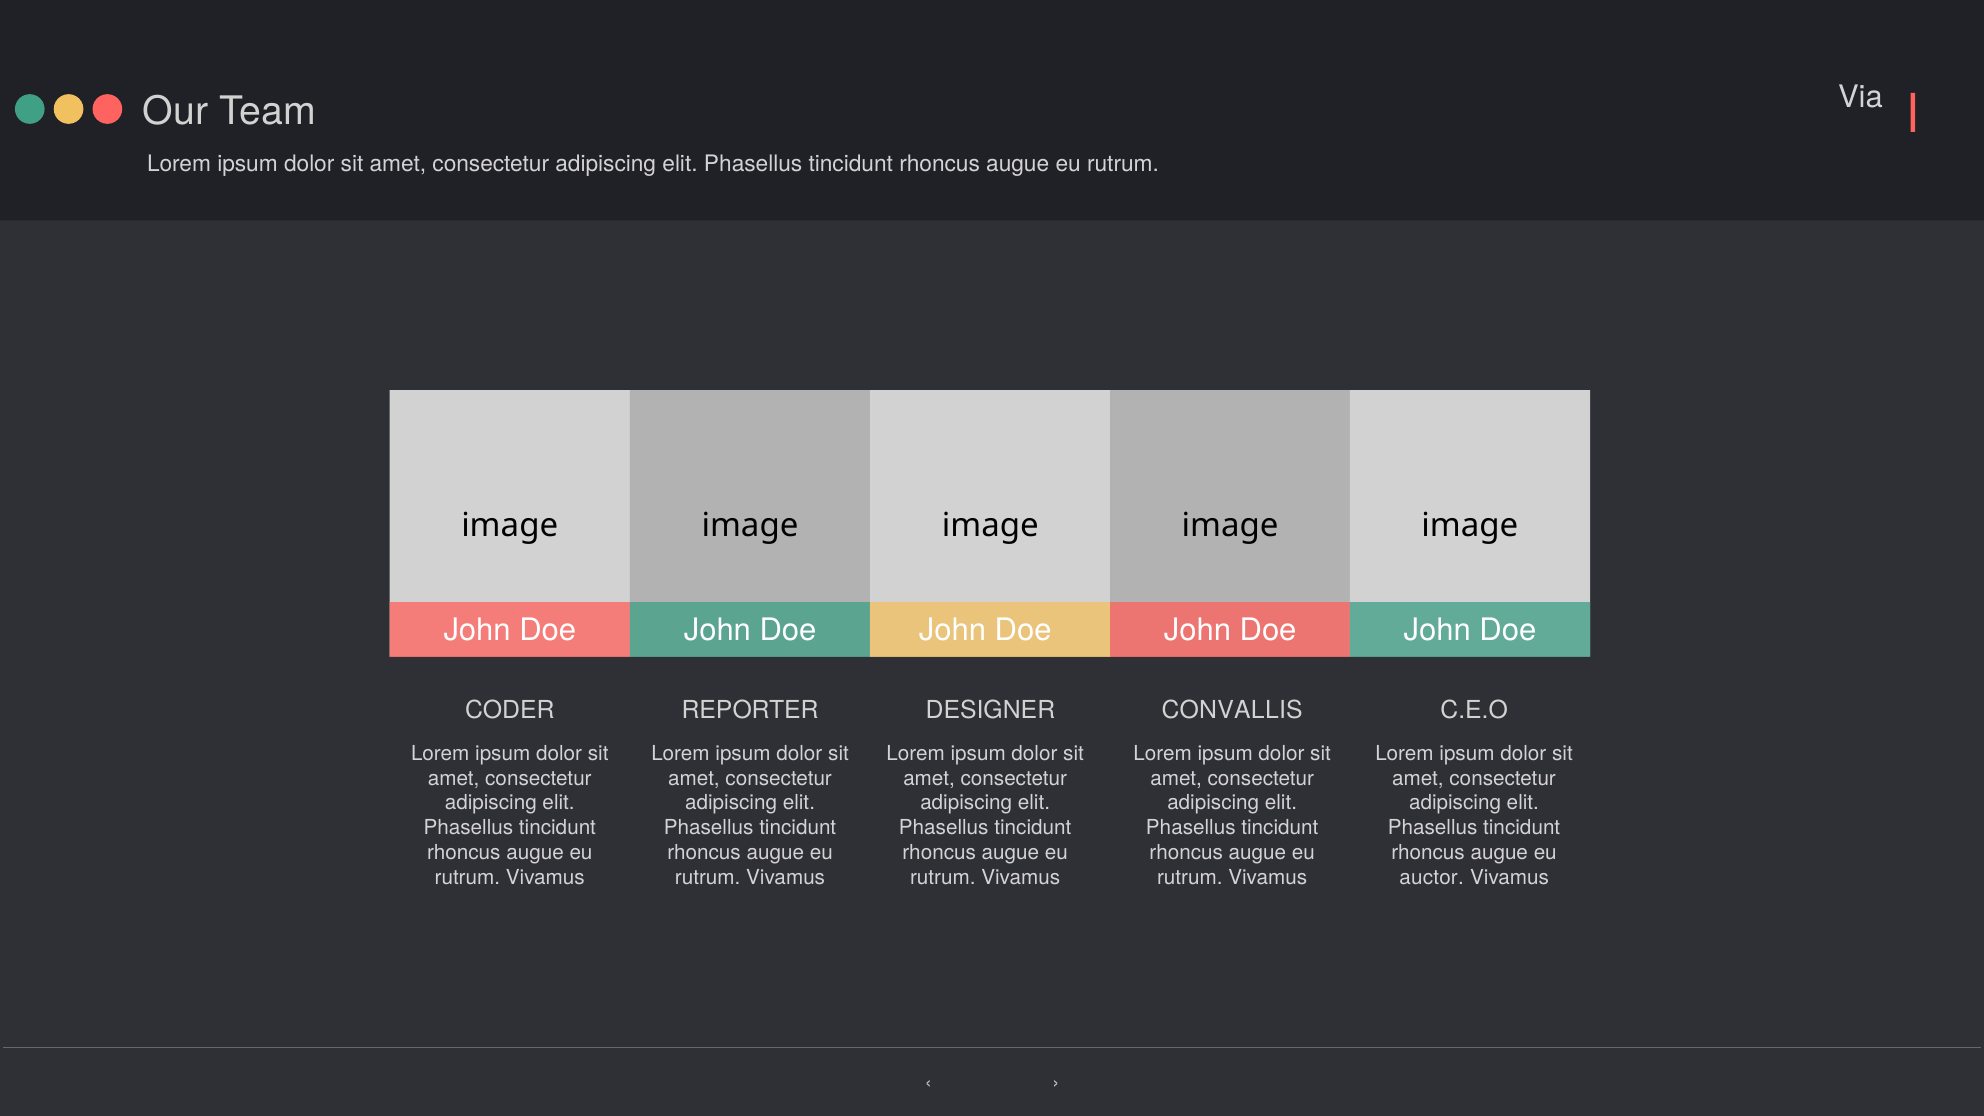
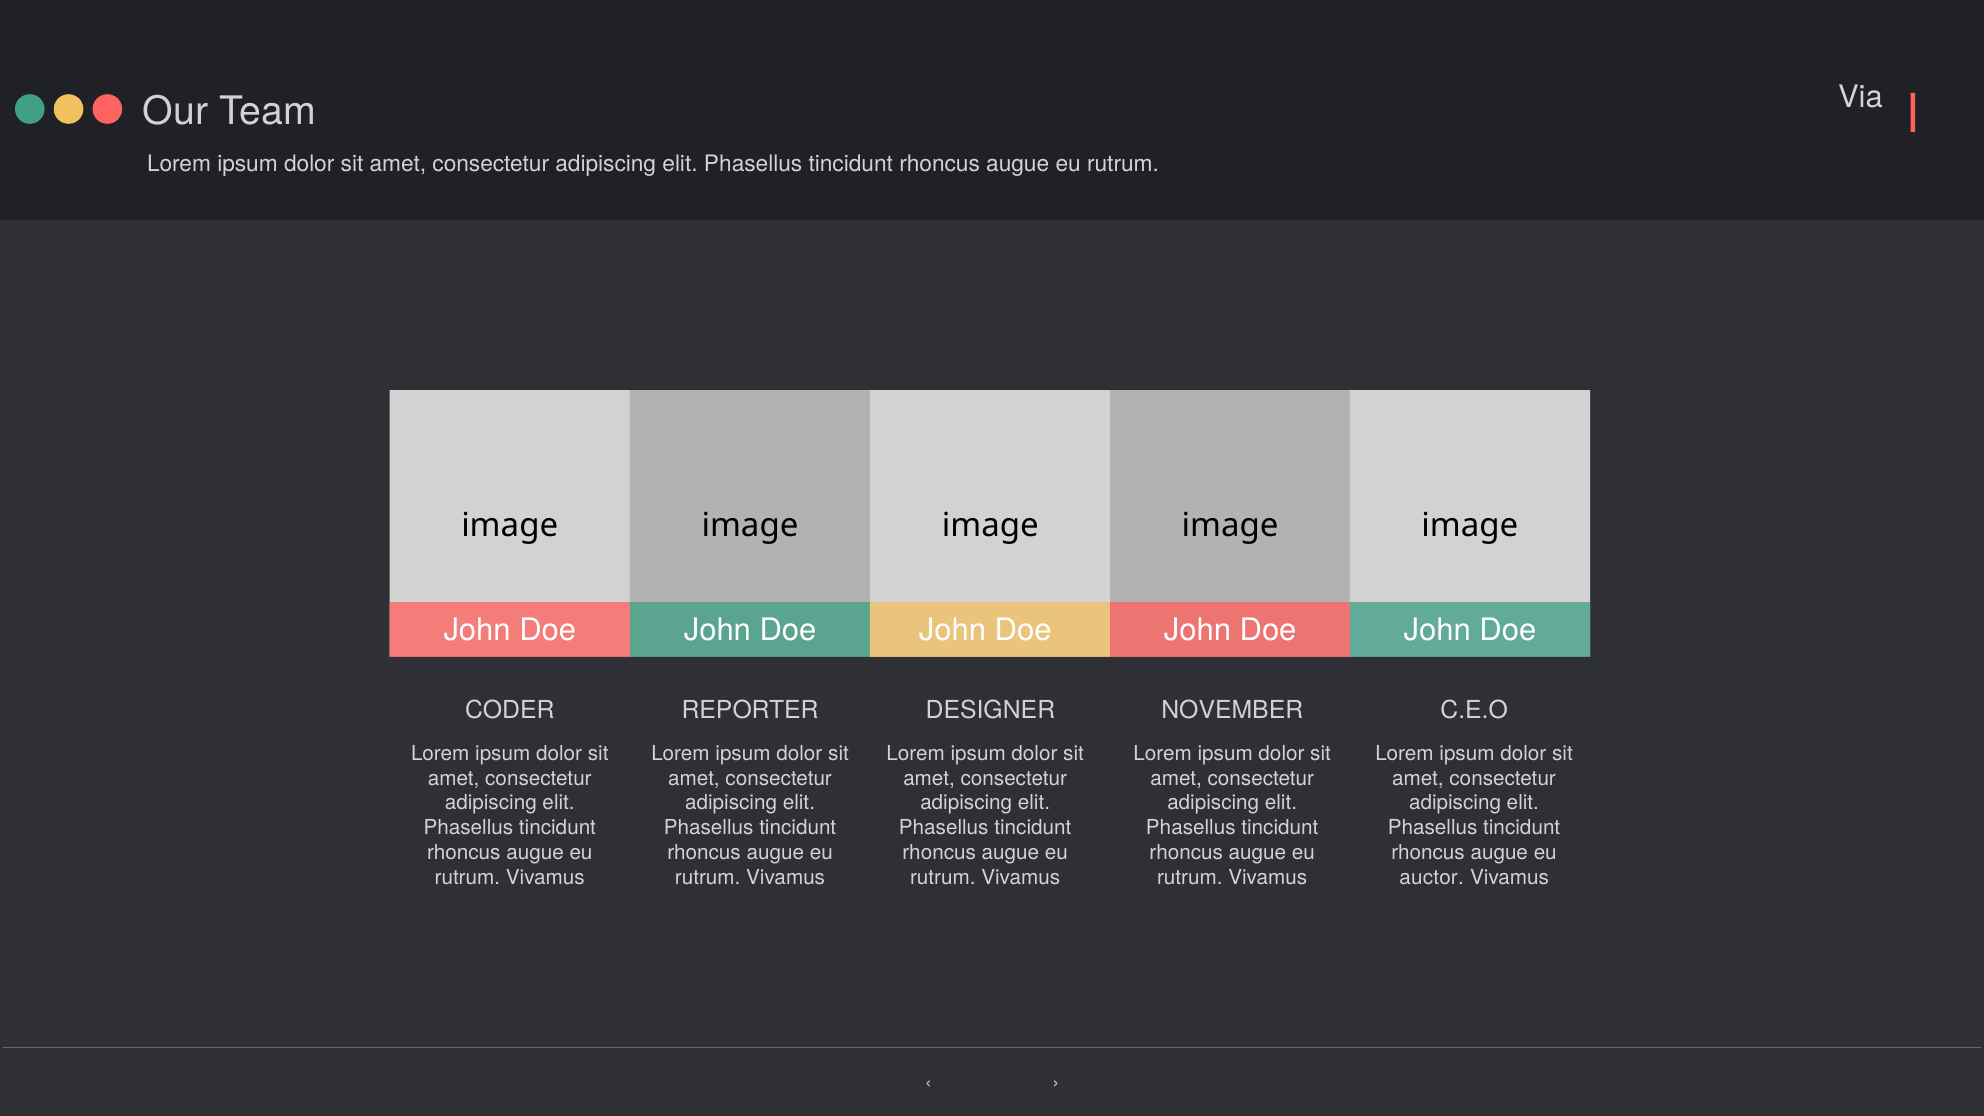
CONVALLIS: CONVALLIS -> NOVEMBER (1232, 711)
